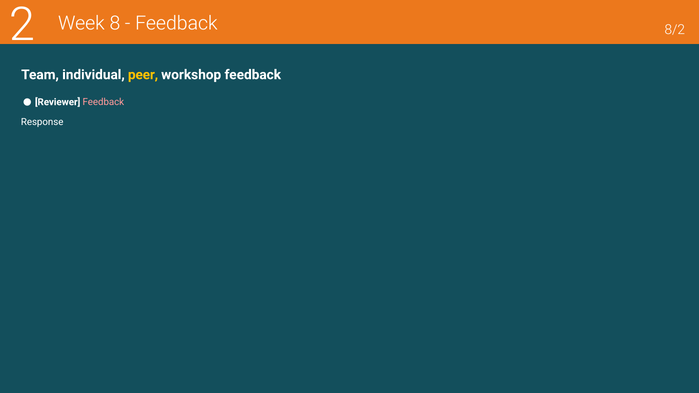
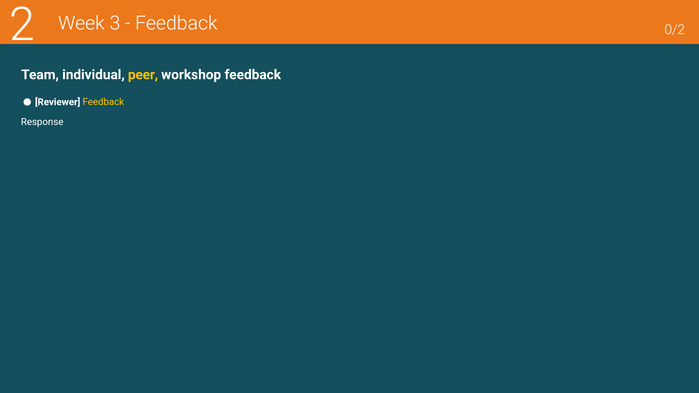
8: 8 -> 3 (115, 23)
8/2: 8/2 -> 0/2 (675, 30)
Feedback colour: pink -> yellow (103, 102)
